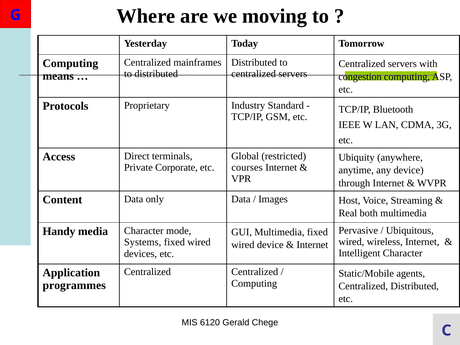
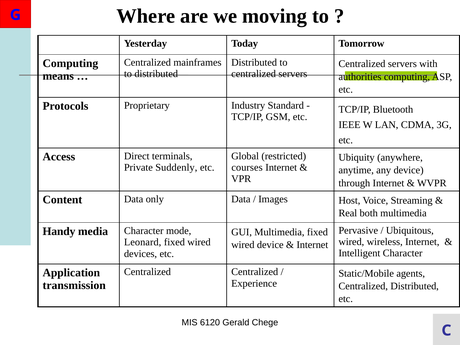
congestion: congestion -> authorities (360, 77)
Corporate: Corporate -> Suddenly (176, 167)
Systems: Systems -> Leonard (143, 242)
Computing: Computing -> Experience (254, 283)
programmes: programmes -> transmission (74, 285)
